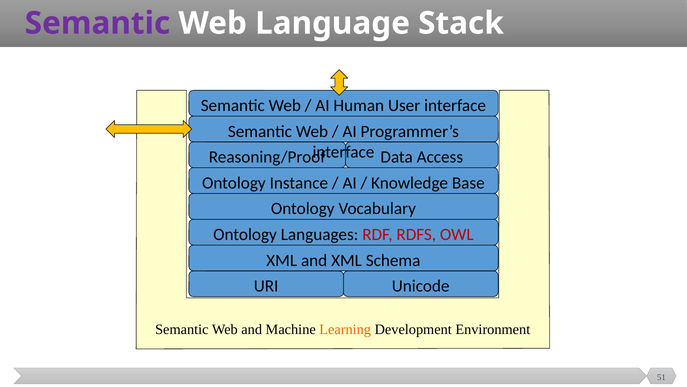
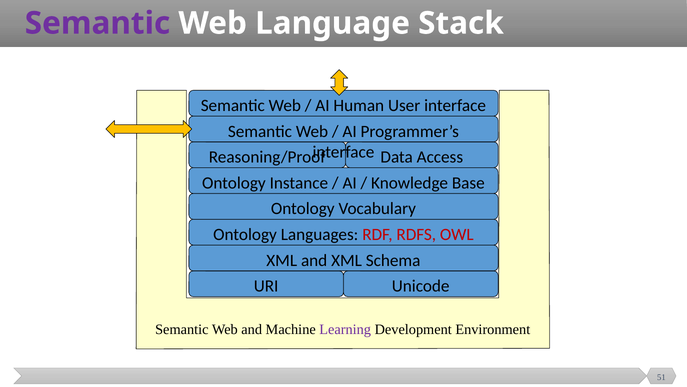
Learning colour: orange -> purple (345, 329)
